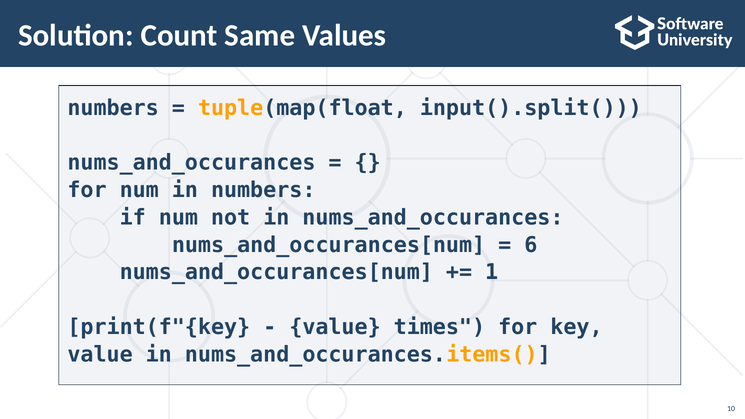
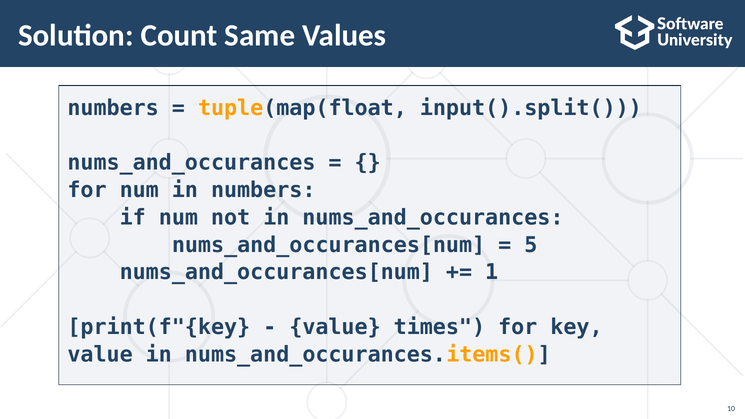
6: 6 -> 5 (531, 245)
